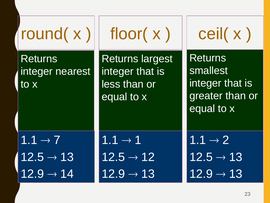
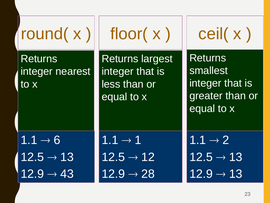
7: 7 -> 6 (57, 140)
14: 14 -> 43 (67, 173)
13: 13 -> 28 (148, 173)
